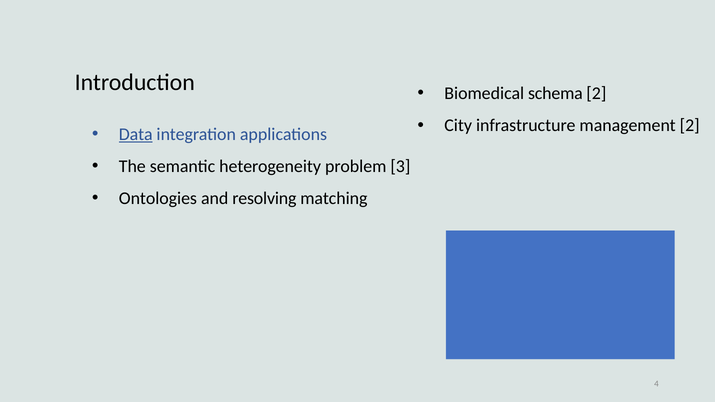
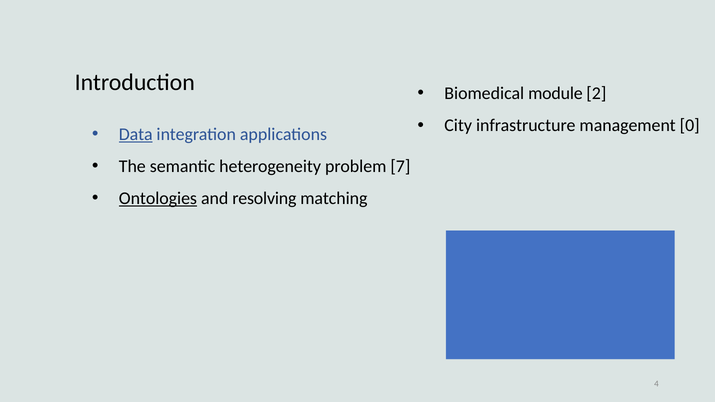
schema: schema -> module (555, 93)
management 2: 2 -> 0 (690, 126)
3: 3 -> 7 (400, 166)
Ontologies underline: none -> present (158, 199)
